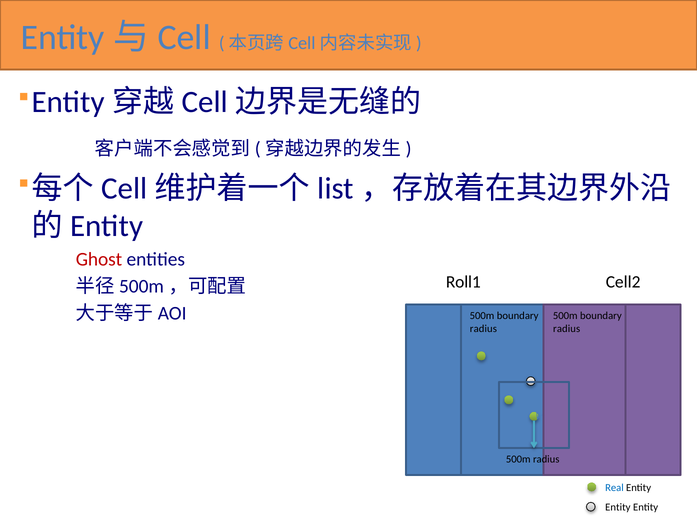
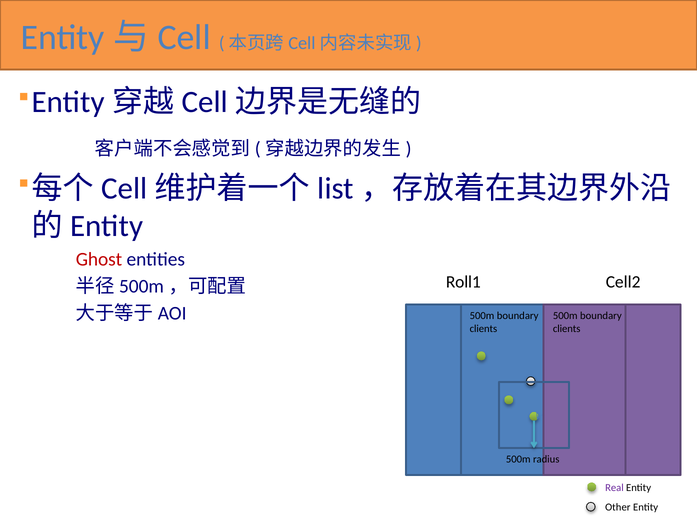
radius: radius -> clients (483, 329)
radius: radius -> clients (567, 329)
Real colour: blue -> purple (614, 487)
Entity: Entity -> Other (618, 507)
